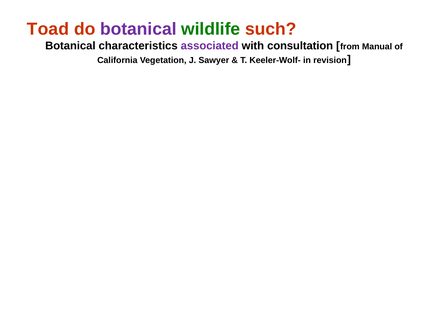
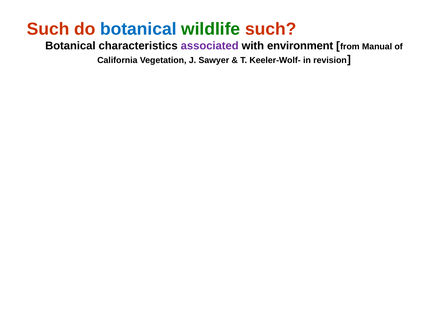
Toad: Toad -> Such (48, 29)
botanical colour: purple -> blue (138, 29)
consultation: consultation -> environment (300, 46)
